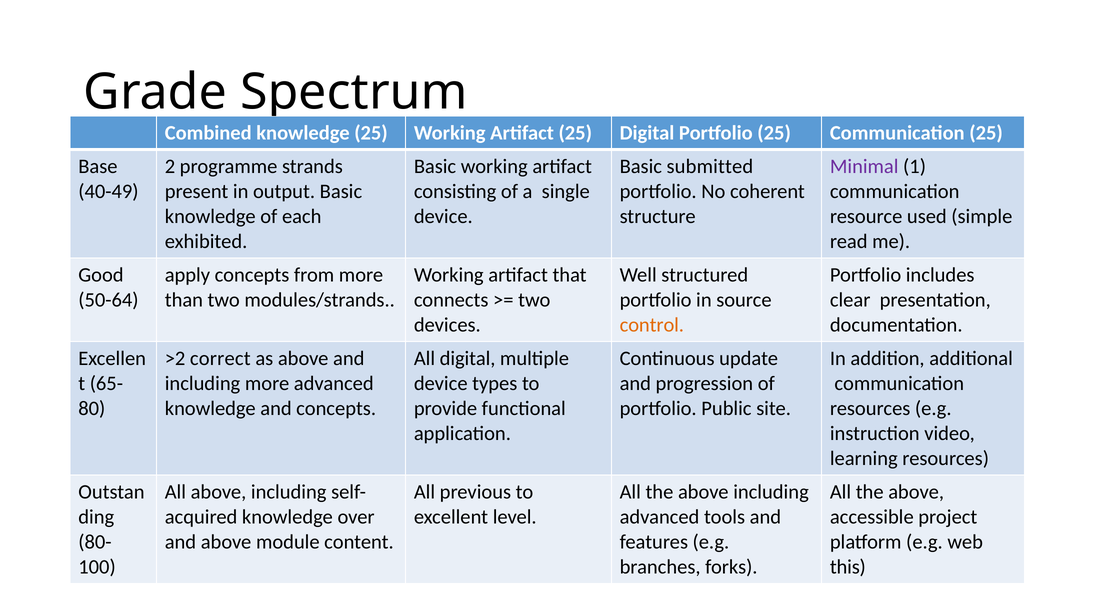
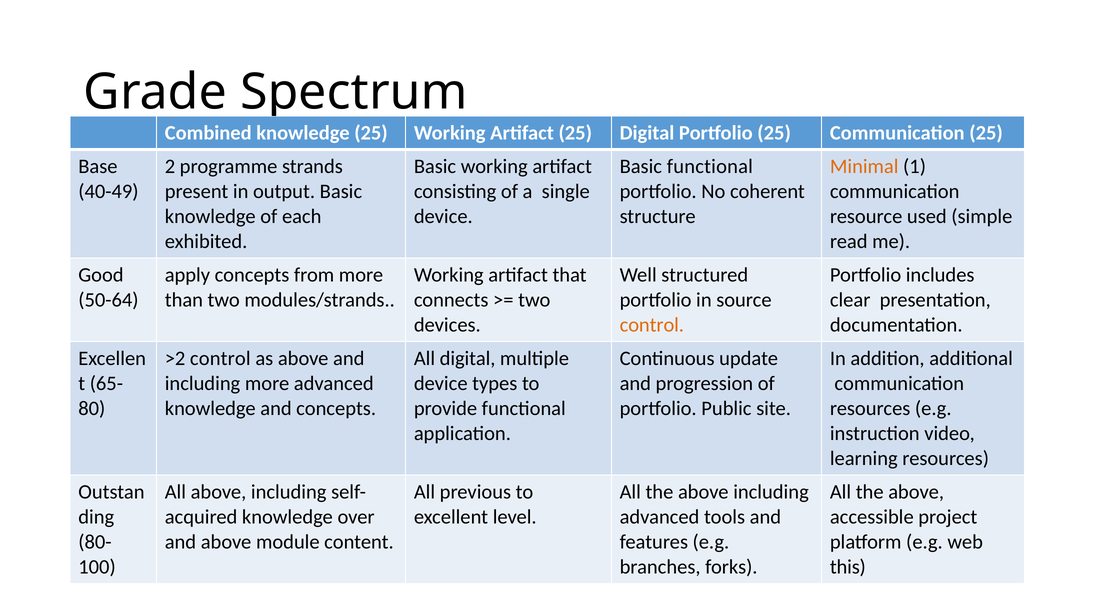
Basic submitted: submitted -> functional (710, 166)
Minimal colour: purple -> orange (864, 166)
>2 correct: correct -> control (220, 358)
